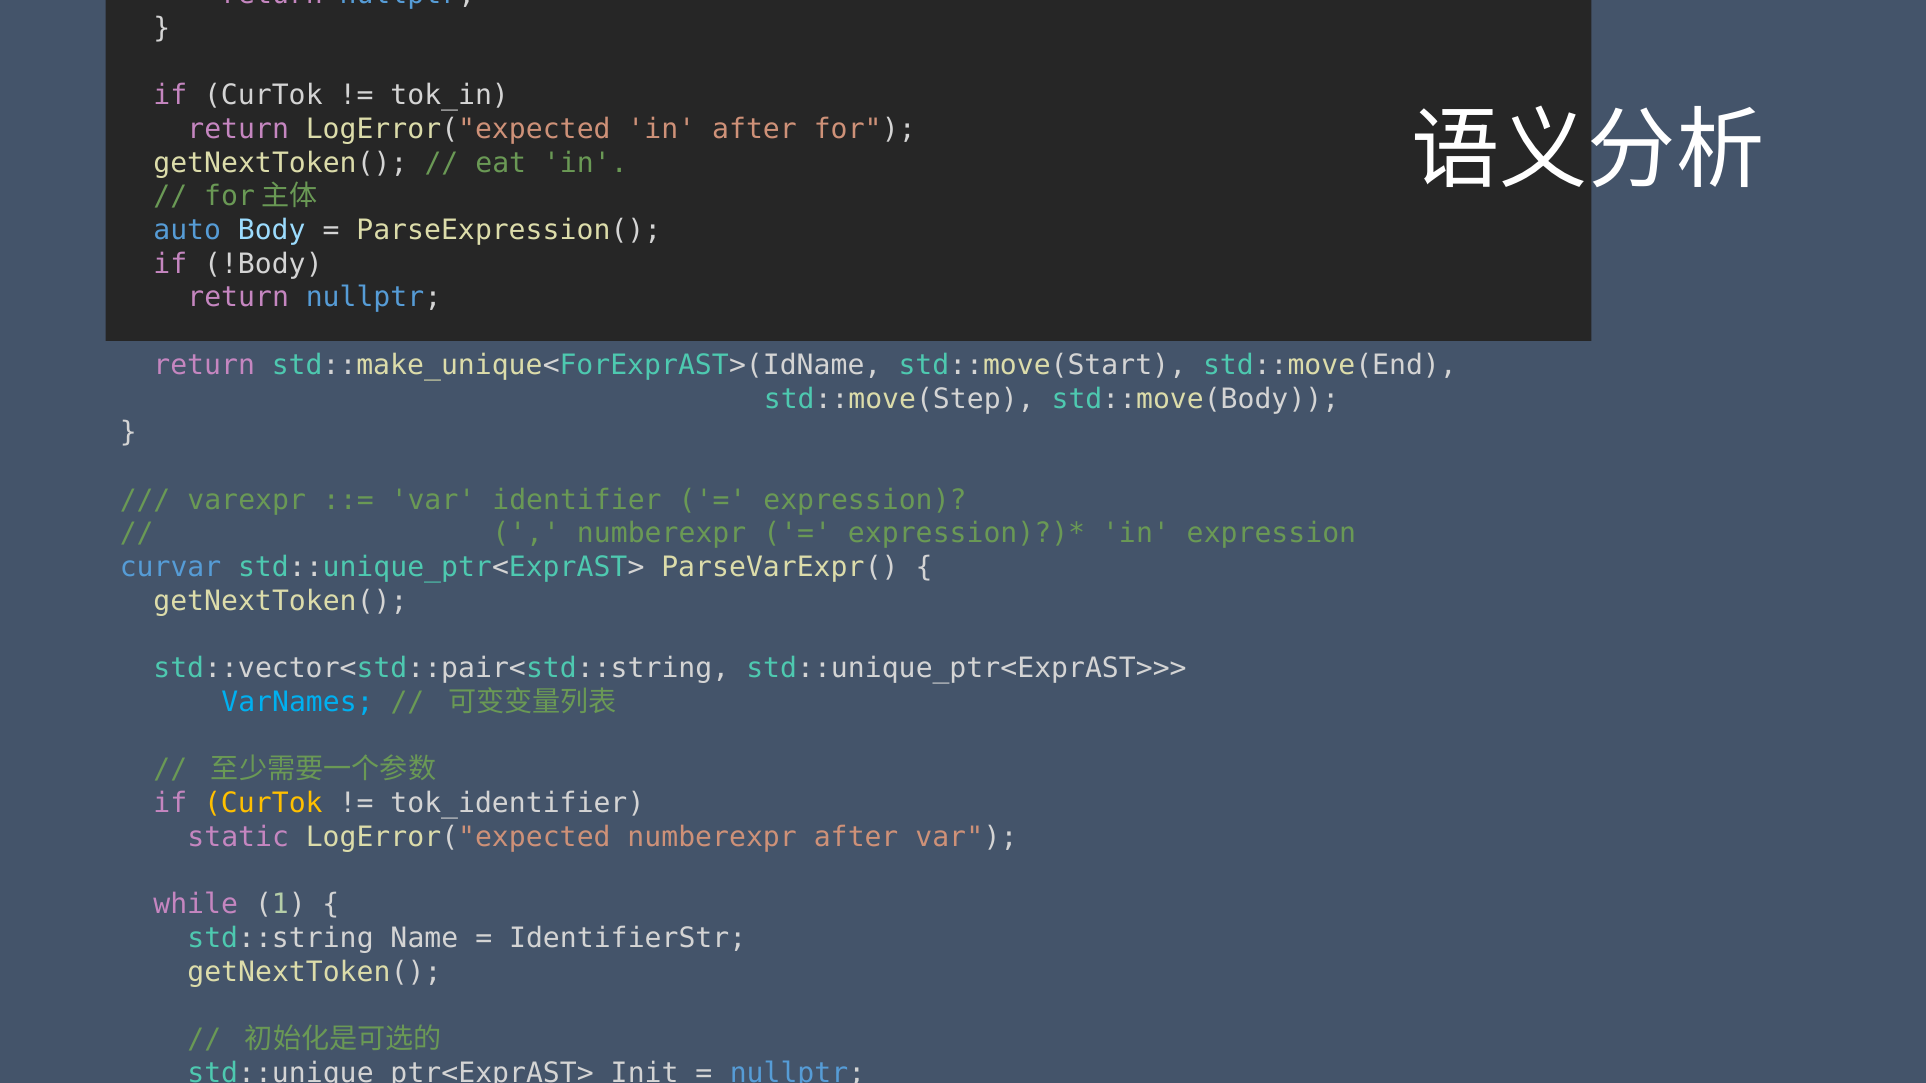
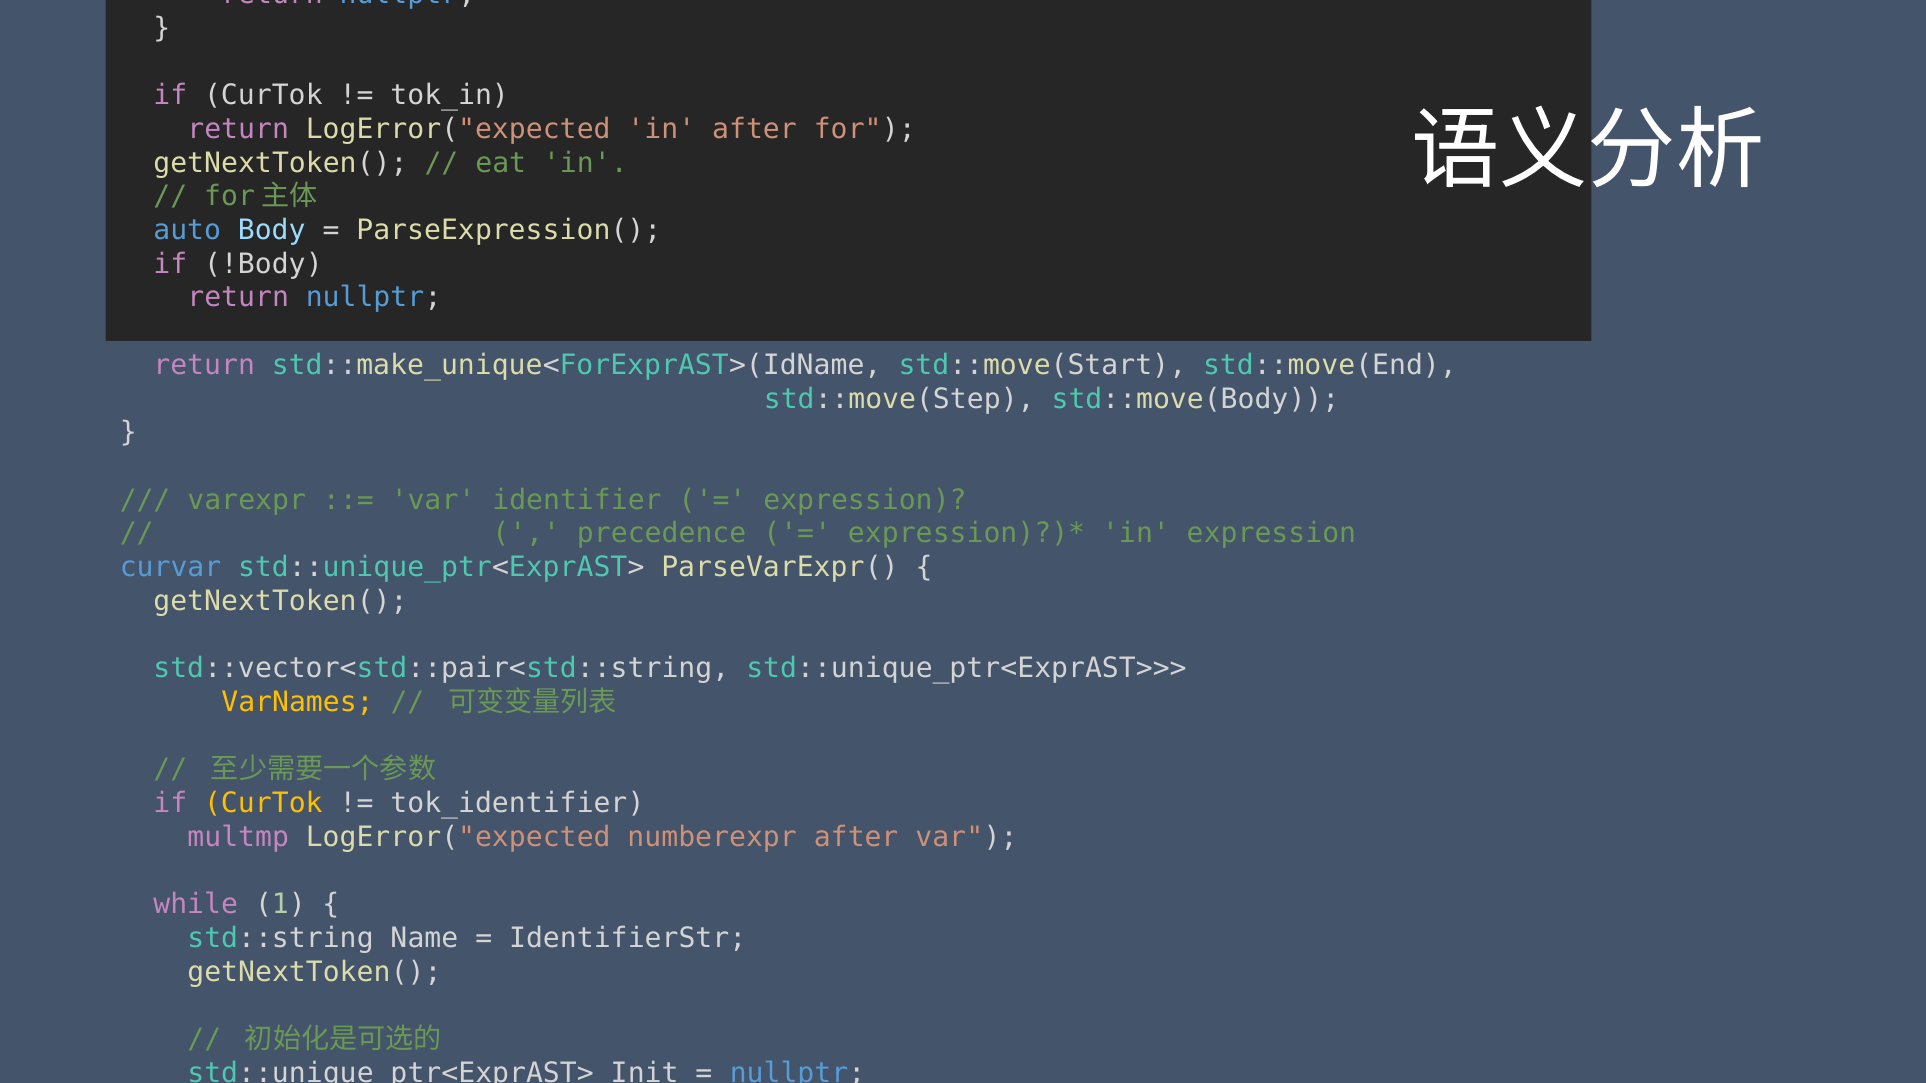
numberexpr: numberexpr -> precedence (662, 534)
VarNames colour: light blue -> yellow (297, 702)
static: static -> multmp (238, 837)
